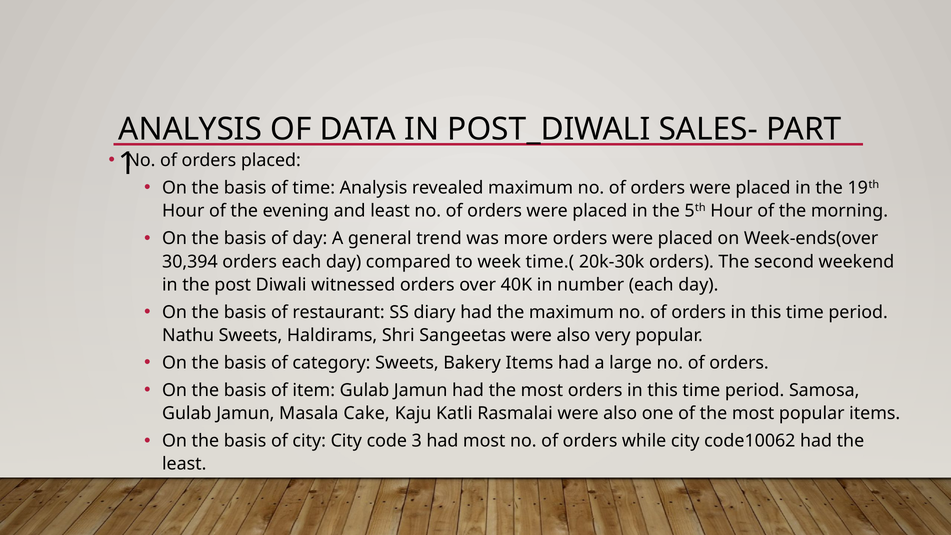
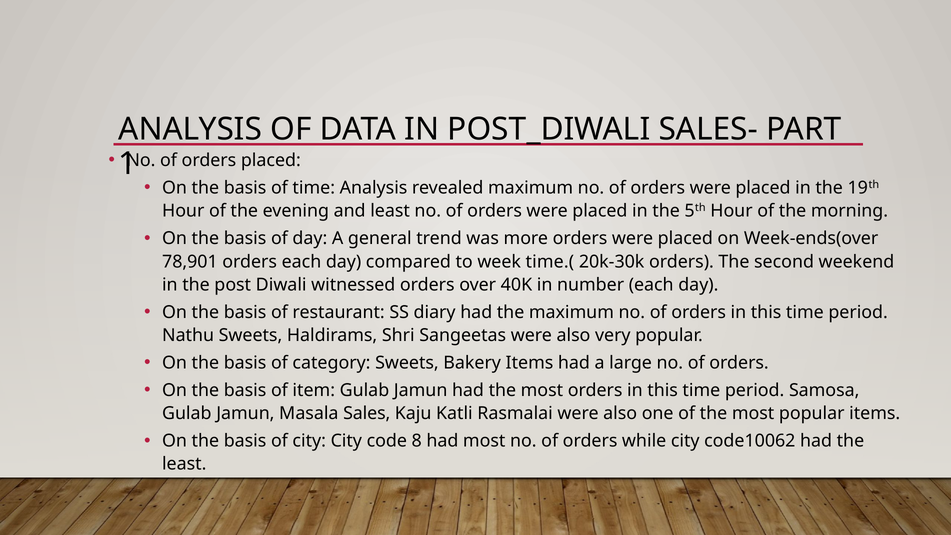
30,394: 30,394 -> 78,901 (190, 262)
Cake: Cake -> Sales (367, 413)
3: 3 -> 8 (417, 441)
